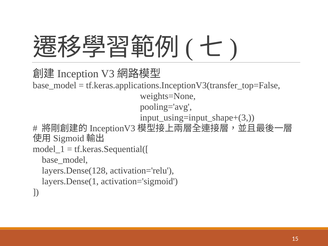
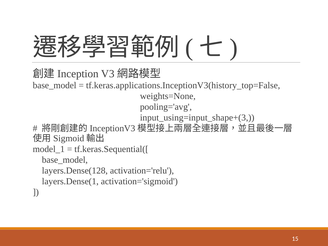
tf.keras.applications.InceptionV3(transfer_top=False: tf.keras.applications.InceptionV3(transfer_top=False -> tf.keras.applications.InceptionV3(history_top=False (183, 85)
